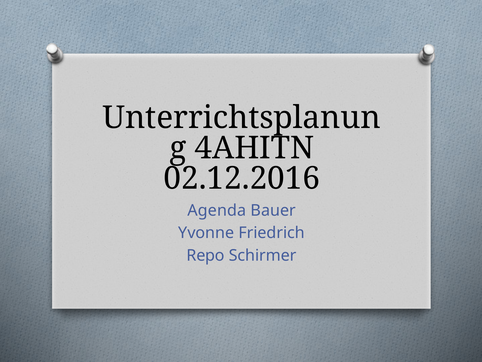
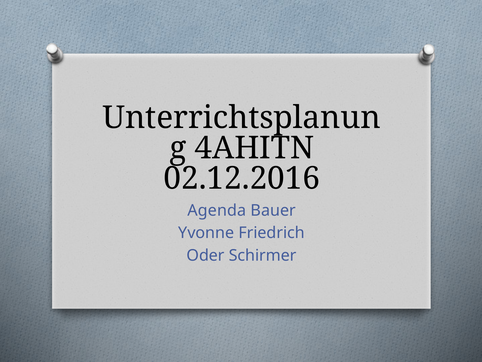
Repo: Repo -> Oder (206, 255)
